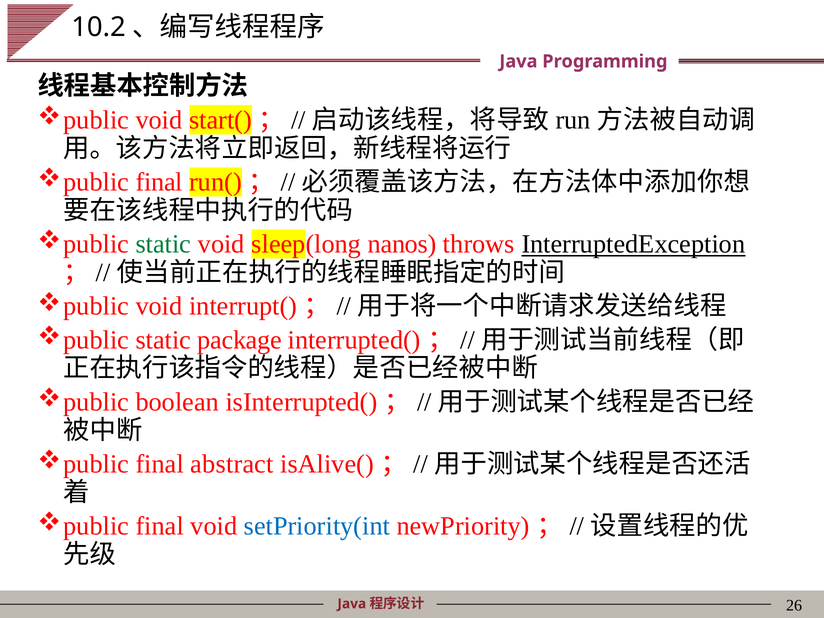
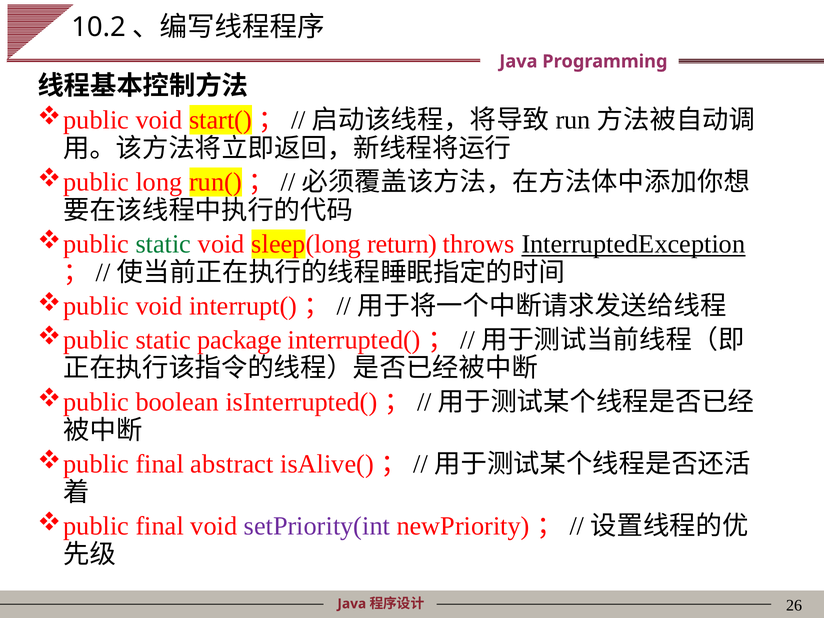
final: final -> long (159, 182)
nanos: nanos -> return (402, 244)
setPriority(int colour: blue -> purple (317, 526)
